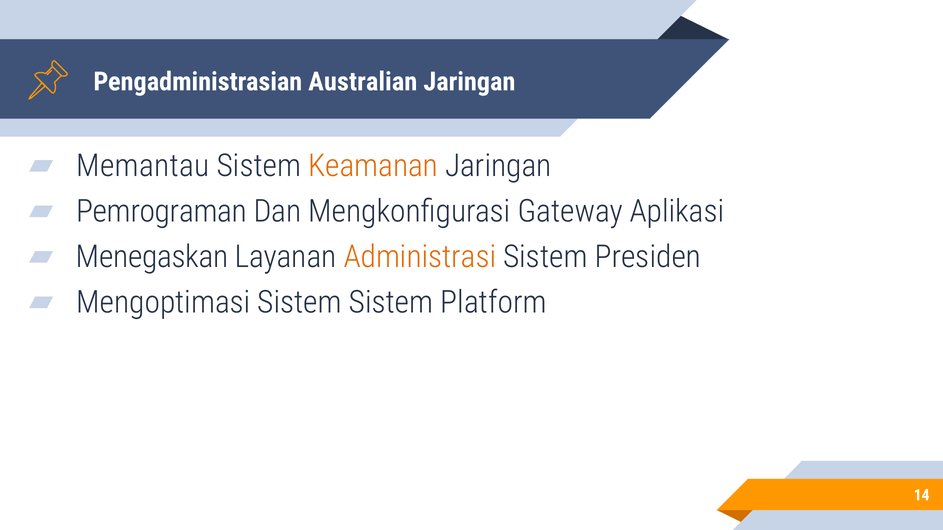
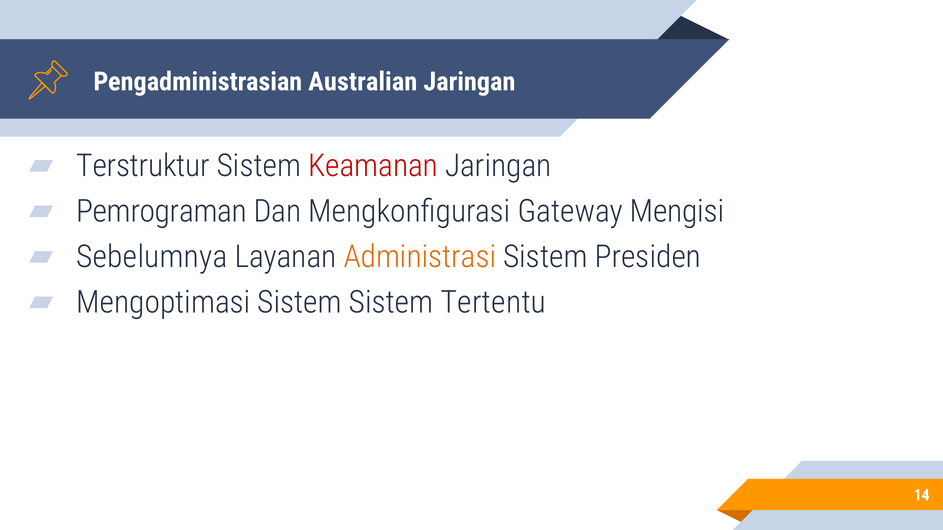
Memantau: Memantau -> Terstruktur (143, 166)
Keamanan colour: orange -> red (373, 166)
Aplikasi: Aplikasi -> Mengisi (677, 212)
Menegaskan: Menegaskan -> Sebelumnya (152, 257)
Platform: Platform -> Tertentu (493, 303)
